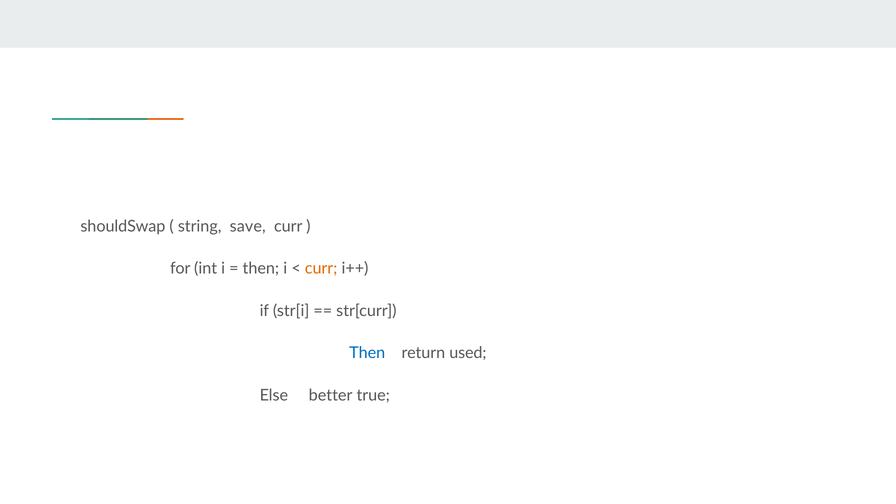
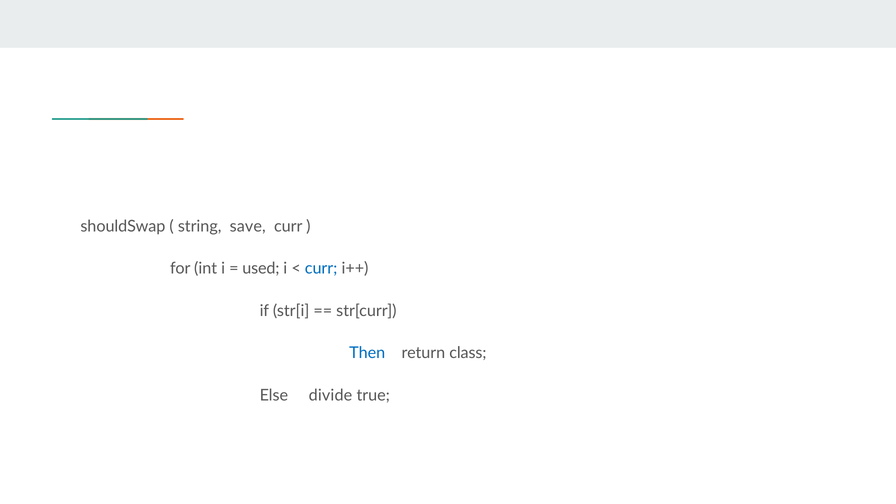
then: then -> used (261, 269)
curr colour: orange -> blue (321, 269)
used: used -> class (468, 353)
better: better -> divide (331, 395)
